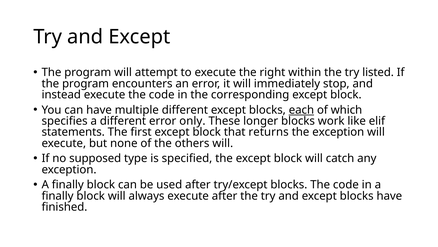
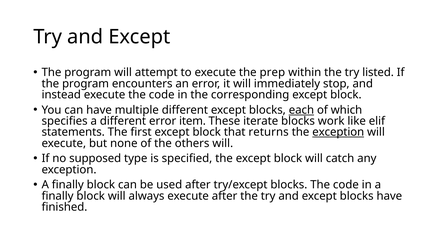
right: right -> prep (272, 72)
only: only -> item (192, 121)
longer: longer -> iterate (261, 121)
exception underline: none -> present (338, 132)
